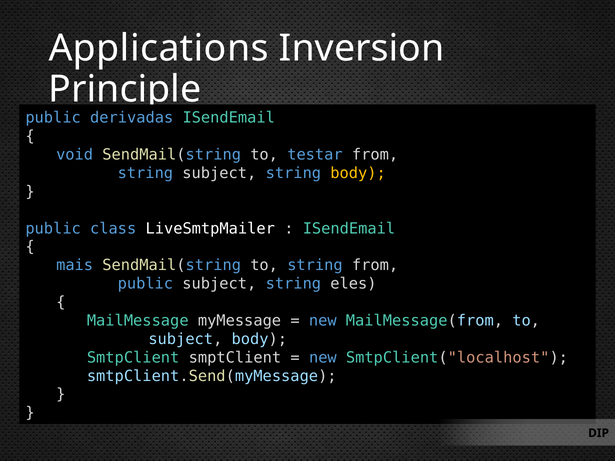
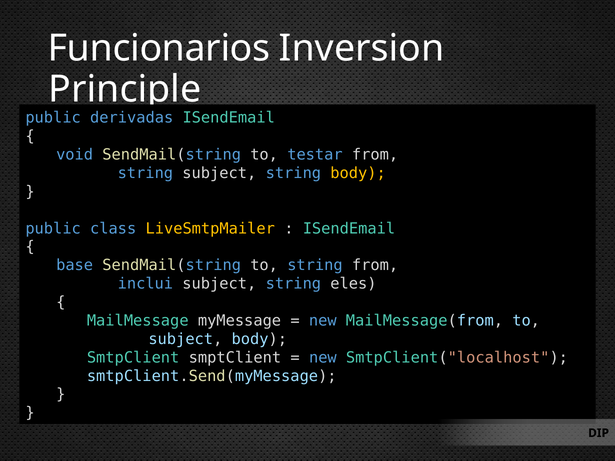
Applications: Applications -> Funcionarios (159, 49)
LiveSmtpMailer colour: white -> yellow (210, 229)
mais: mais -> base (75, 265)
public: public -> inclui (145, 284)
